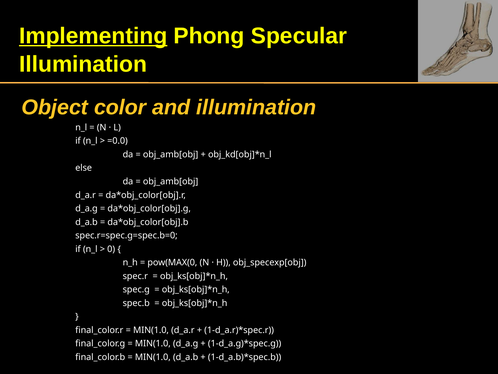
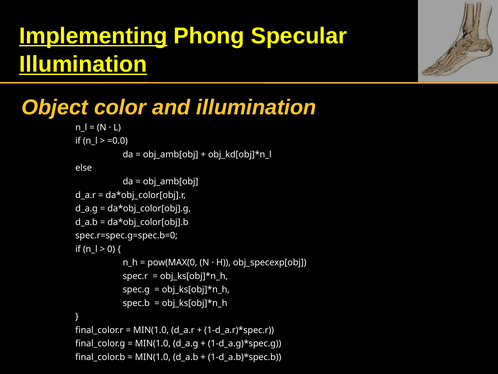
Illumination underline: none -> present (83, 64)
